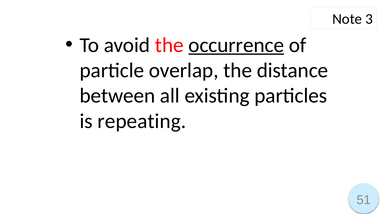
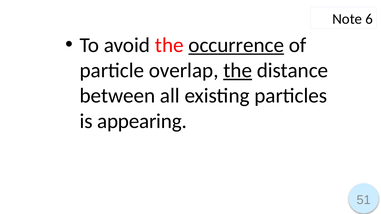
3: 3 -> 6 (369, 19)
the underline: none -> present (238, 71)
repeating: repeating -> appearing (142, 121)
